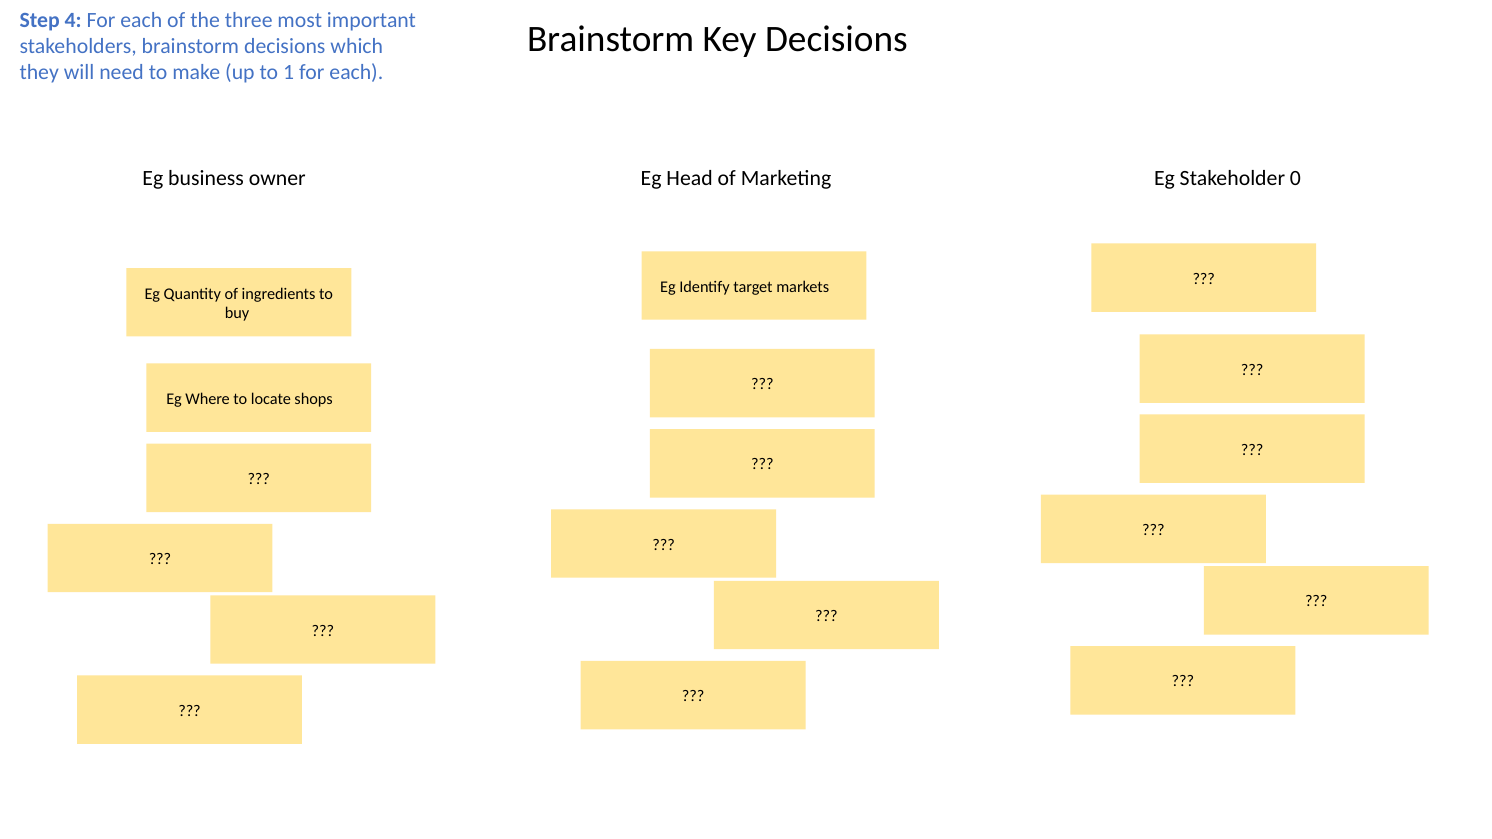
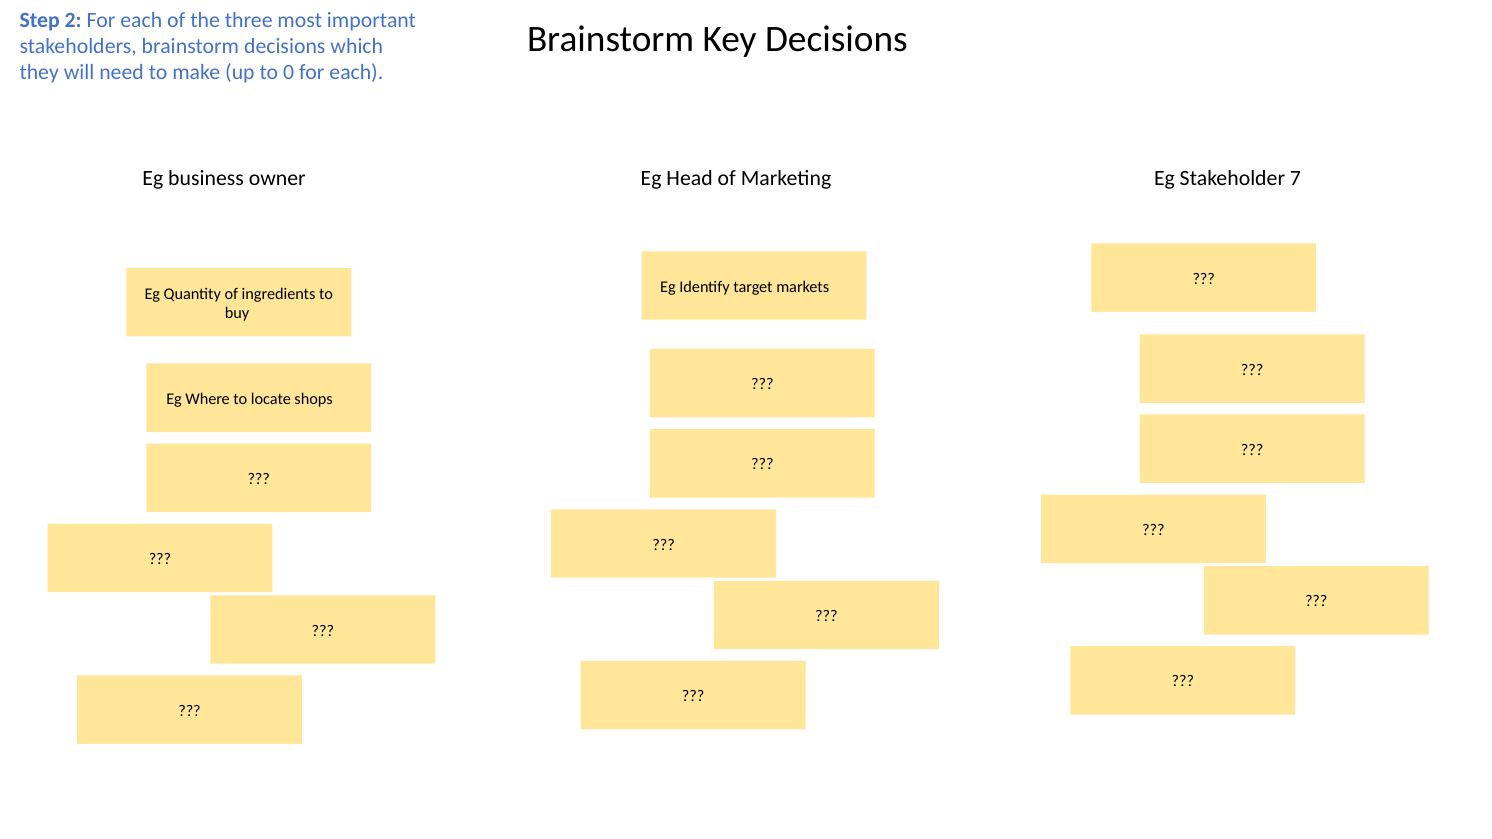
4: 4 -> 2 (73, 20)
1: 1 -> 0 (289, 73)
0: 0 -> 7 (1295, 178)
